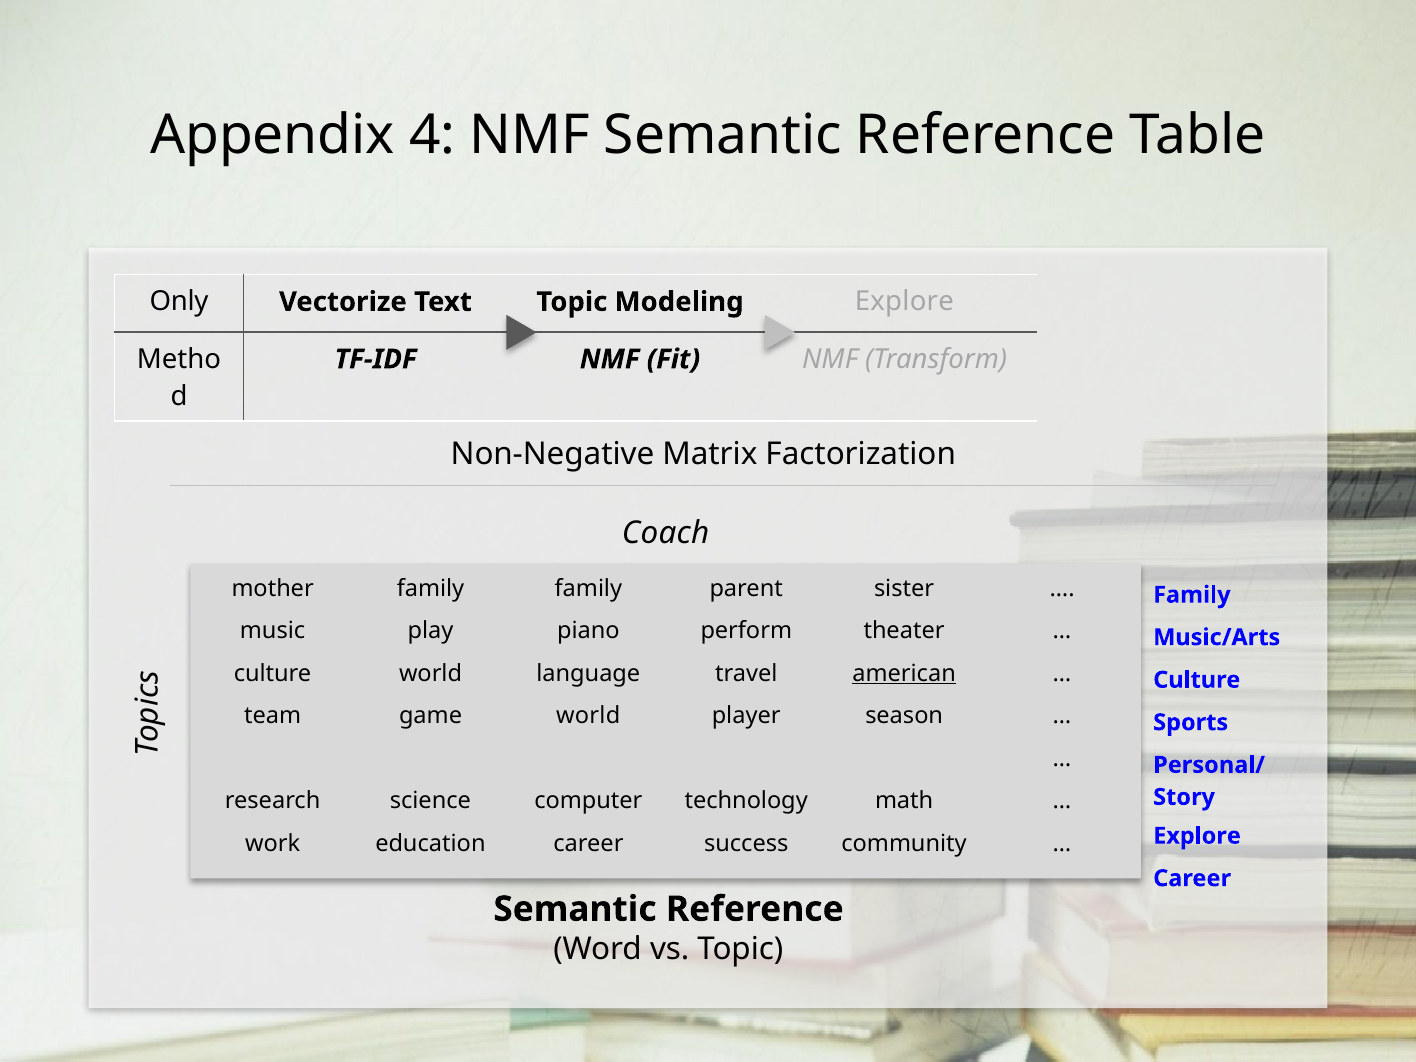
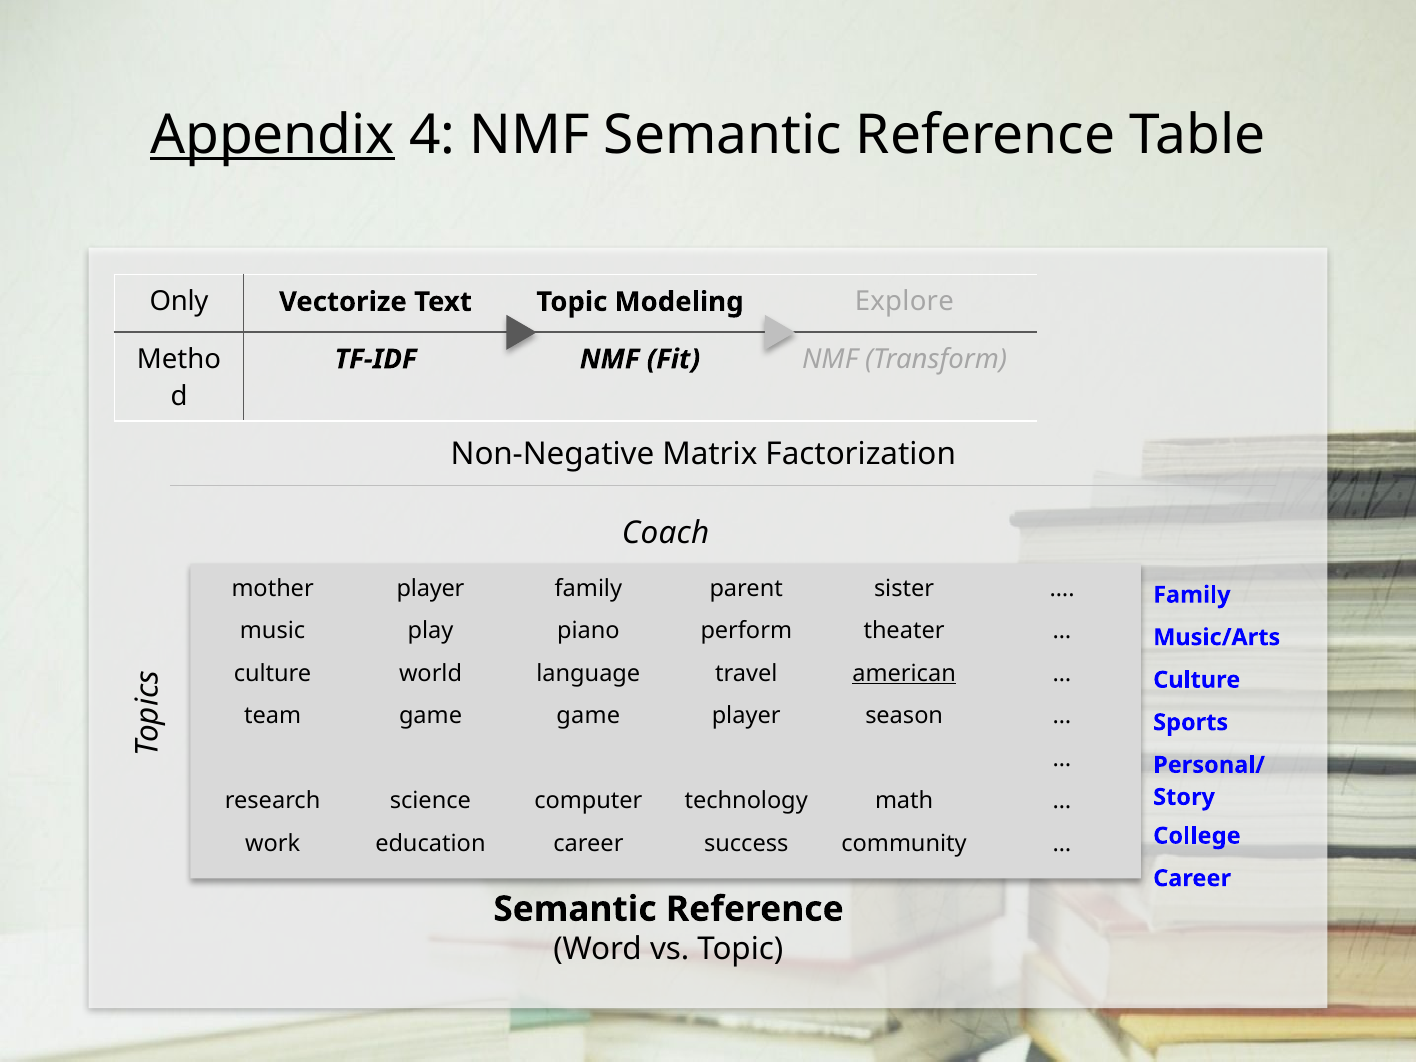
Appendix underline: none -> present (273, 135)
mother family: family -> player (431, 588)
game world: world -> game (588, 716)
Explore: Explore -> College (1197, 836)
